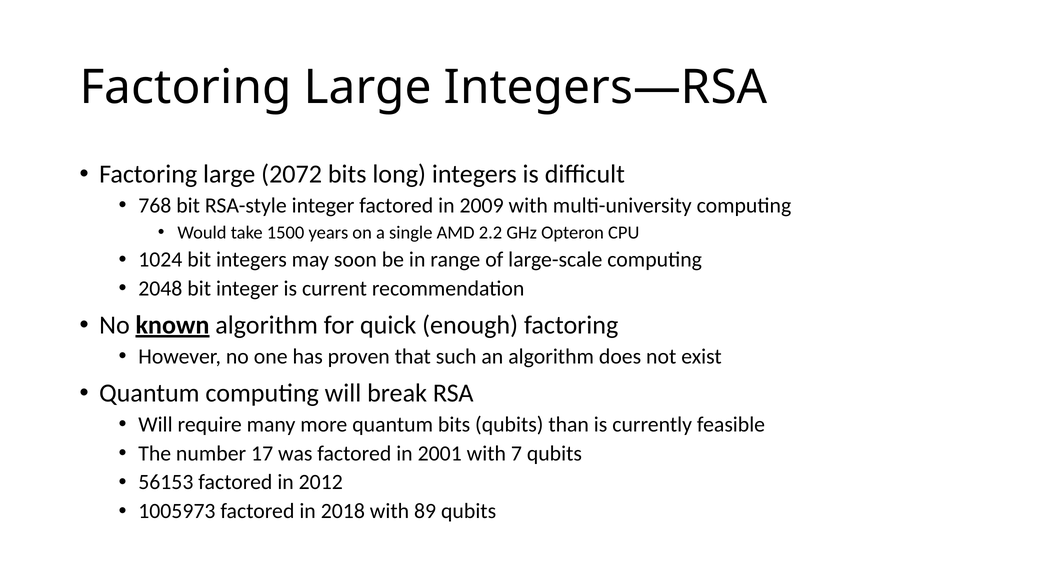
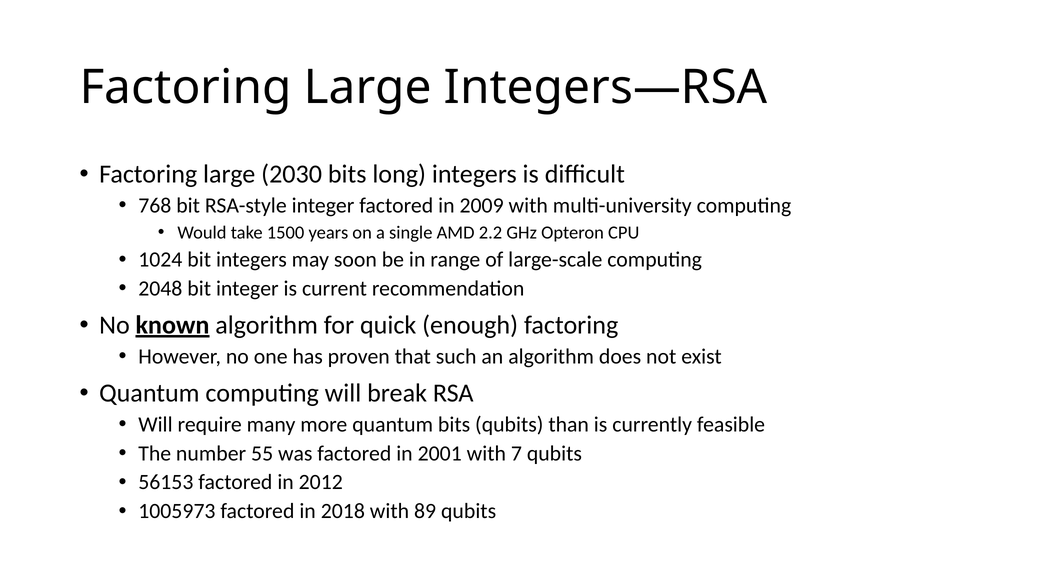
2072: 2072 -> 2030 (292, 174)
17: 17 -> 55 (262, 454)
